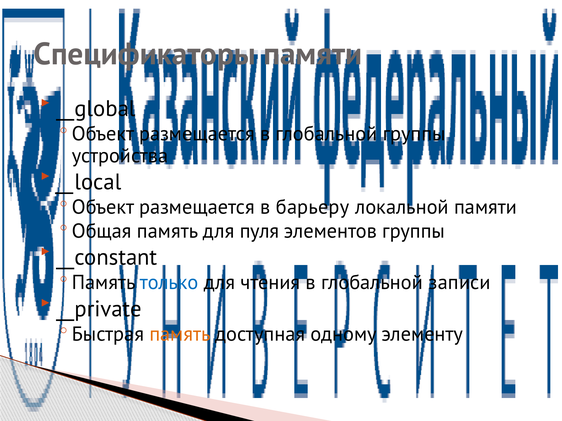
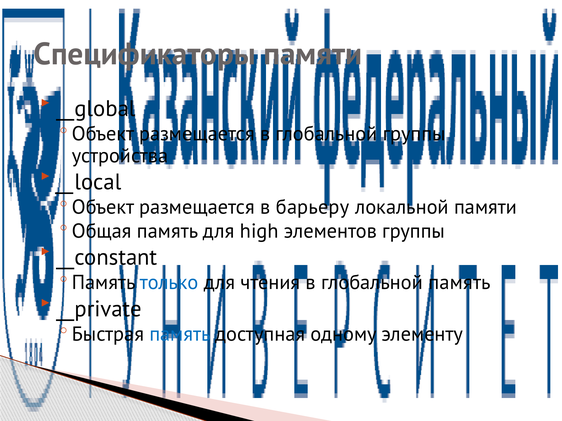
пуля: пуля -> high (259, 232)
глобальной записи: записи -> память (460, 283)
память colour: orange -> blue (180, 334)
